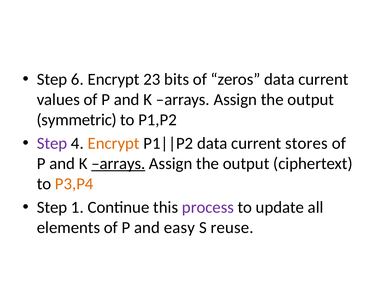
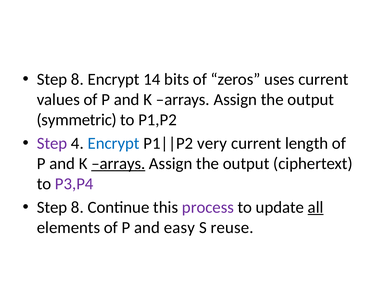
6: 6 -> 8 (77, 79)
23: 23 -> 14 (152, 79)
zeros data: data -> uses (279, 79)
Encrypt colour: orange -> blue (114, 143)
data: data -> very (212, 143)
stores: stores -> length (307, 143)
P3,P4 colour: orange -> purple (74, 183)
1: 1 -> 8 (77, 207)
all underline: none -> present (316, 207)
